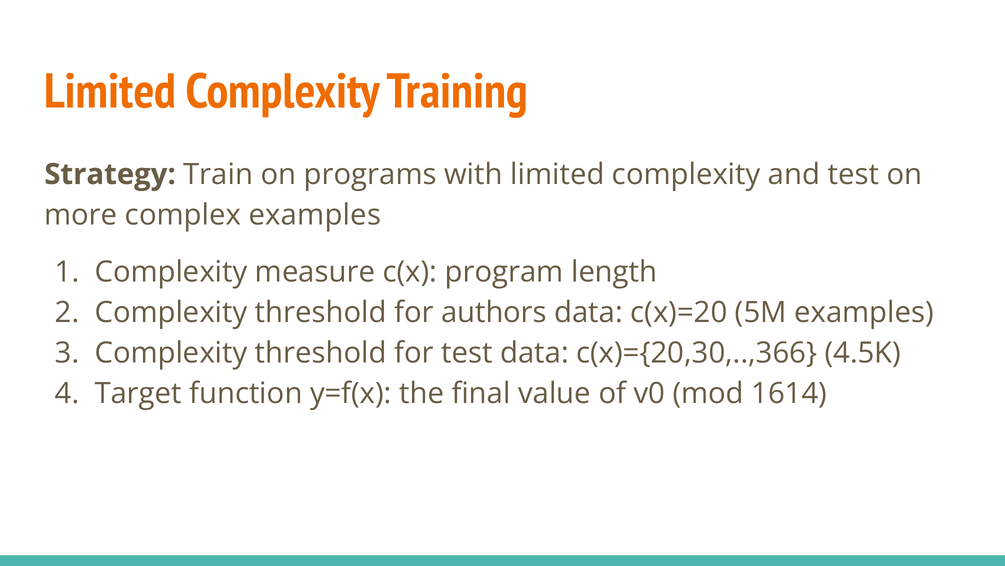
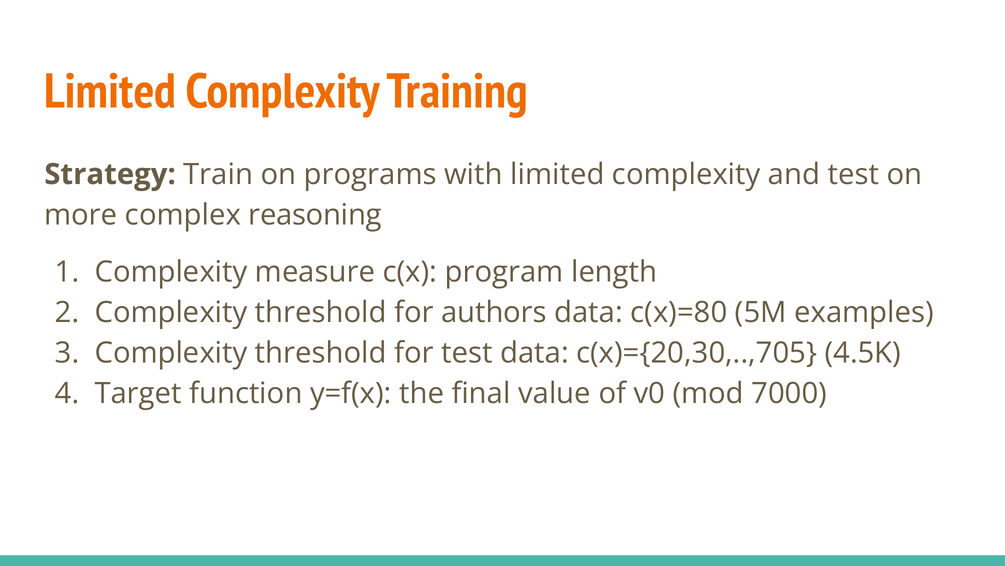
complex examples: examples -> reasoning (315, 215)
c(x)=20: c(x)=20 -> c(x)=80 (679, 312)
c(x)={20,30,..,366: c(x)={20,30,..,366 -> c(x)={20,30,..,705 (697, 353)
1614: 1614 -> 7000 (789, 393)
